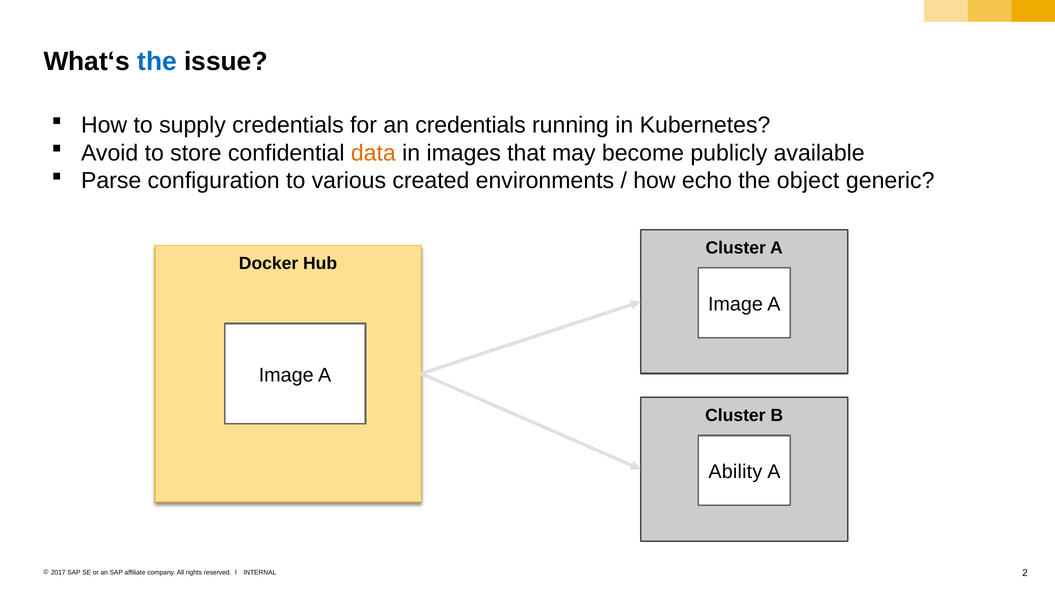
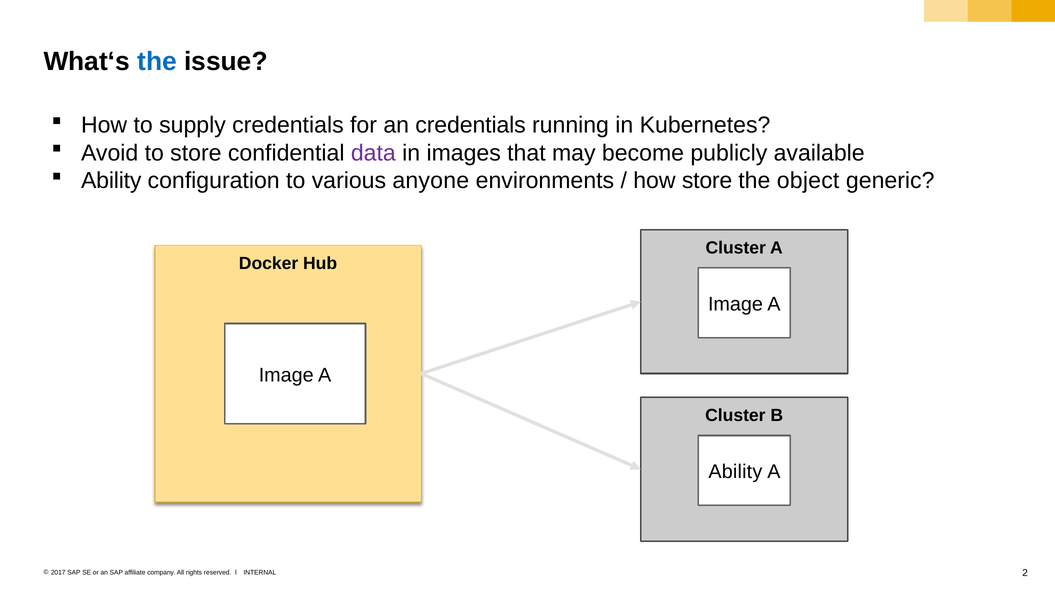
data colour: orange -> purple (373, 153)
Parse: Parse -> Ability (111, 181)
created: created -> anyone (431, 181)
how echo: echo -> store (707, 181)
